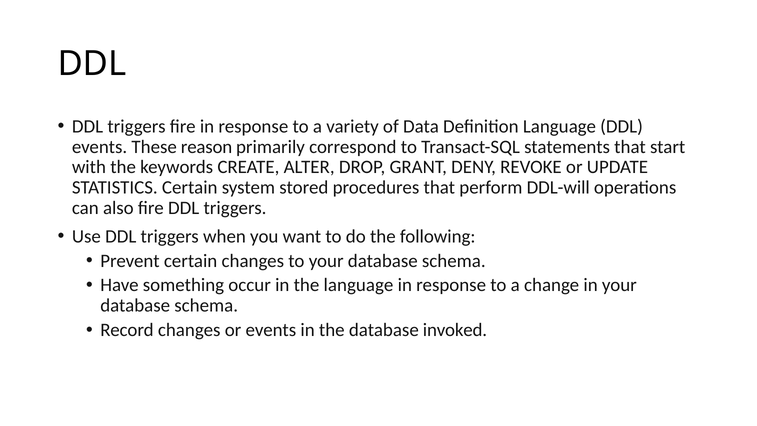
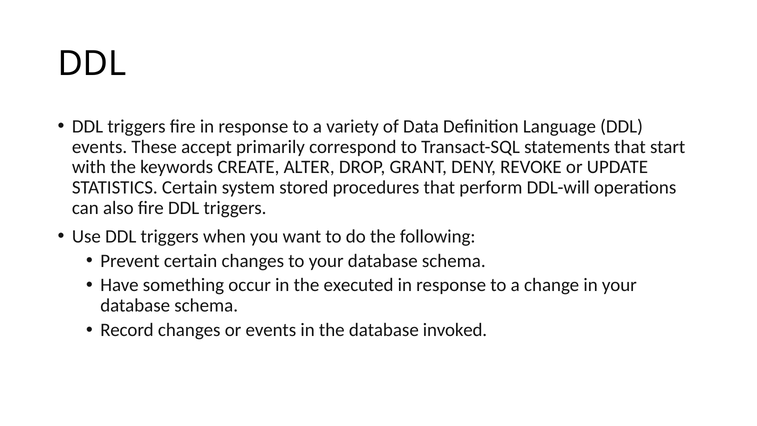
reason: reason -> accept (206, 147)
the language: language -> executed (359, 285)
